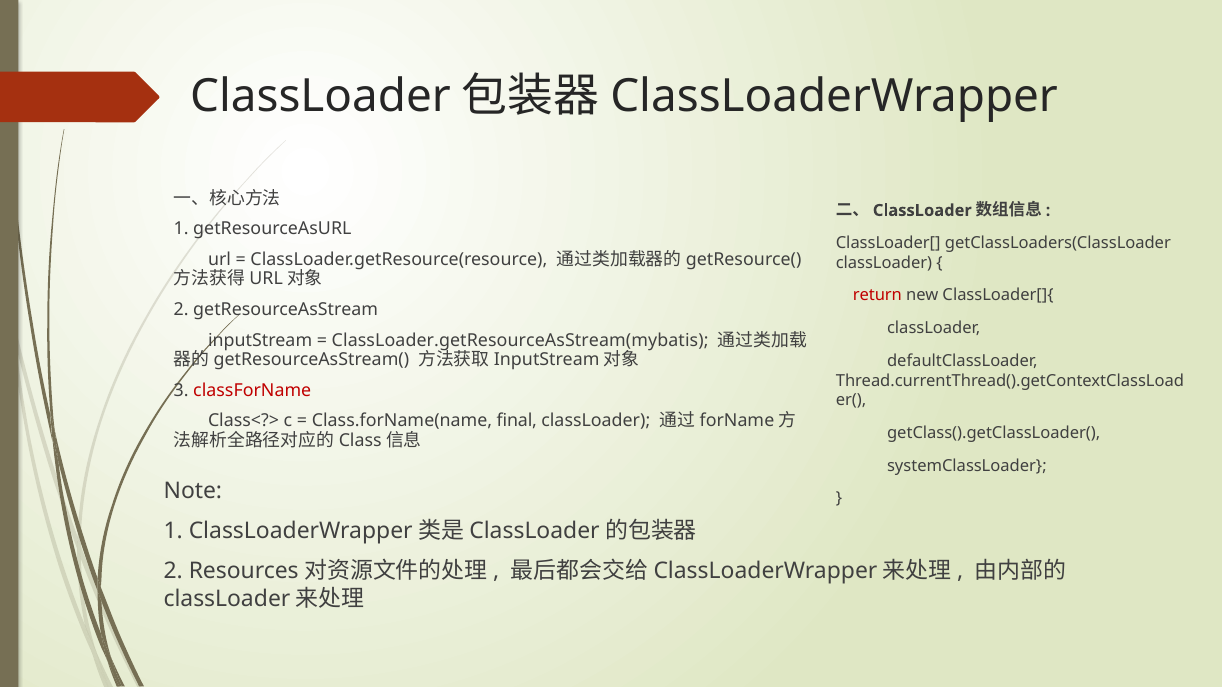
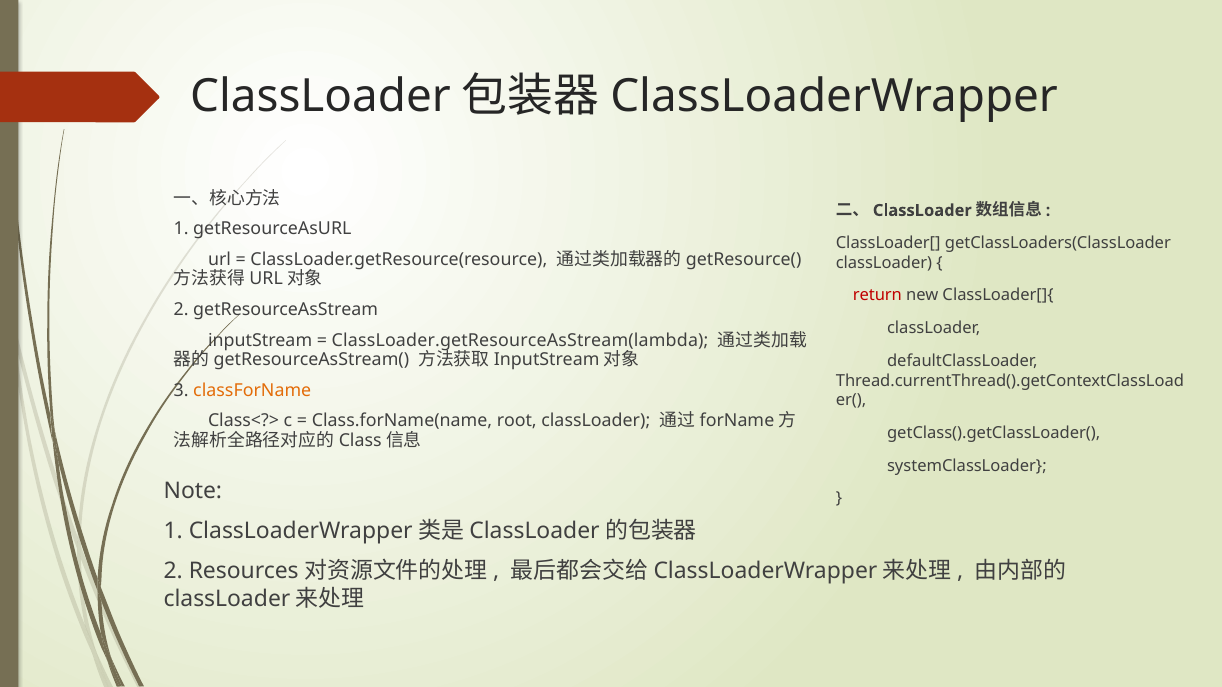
ClassLoader.getResourceAsStream(mybatis: ClassLoader.getResourceAsStream(mybatis -> ClassLoader.getResourceAsStream(lambda (520, 341)
classForName colour: red -> orange (252, 391)
final: final -> root (517, 421)
